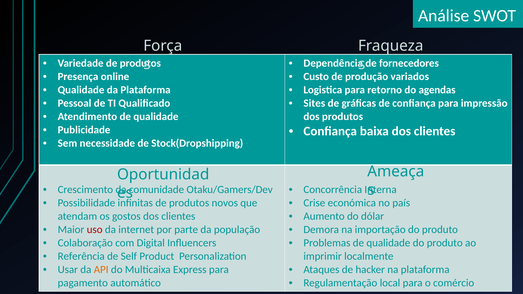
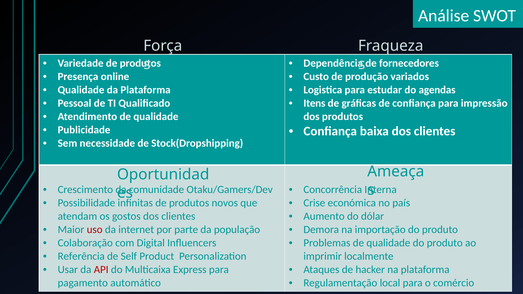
retorno: retorno -> estudar (385, 90)
Sites: Sites -> Itens (314, 103)
API colour: orange -> red (101, 270)
